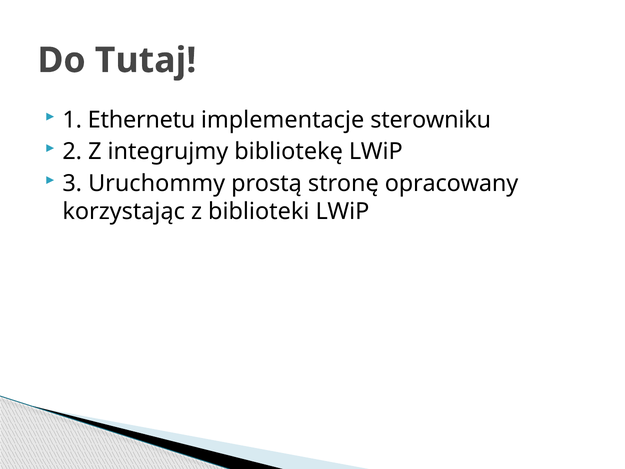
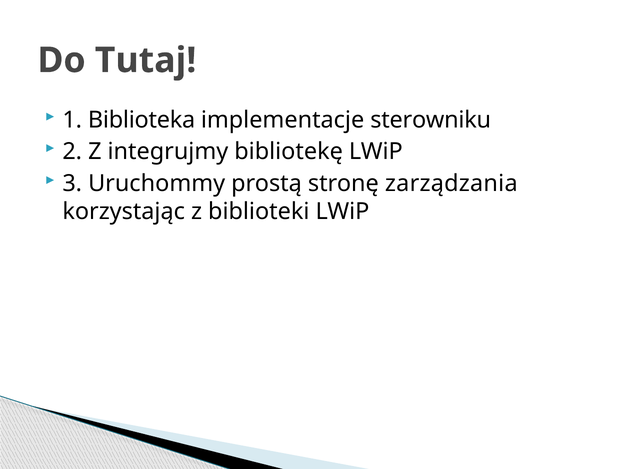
Ethernetu: Ethernetu -> Biblioteka (142, 120)
opracowany: opracowany -> zarządzania (451, 183)
